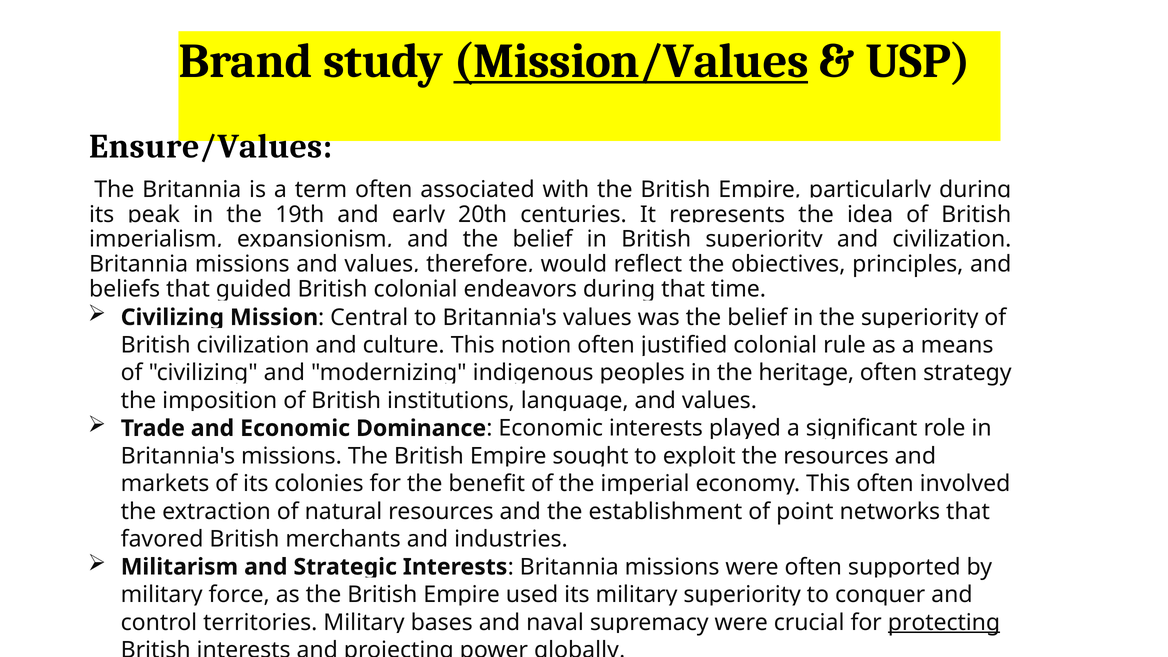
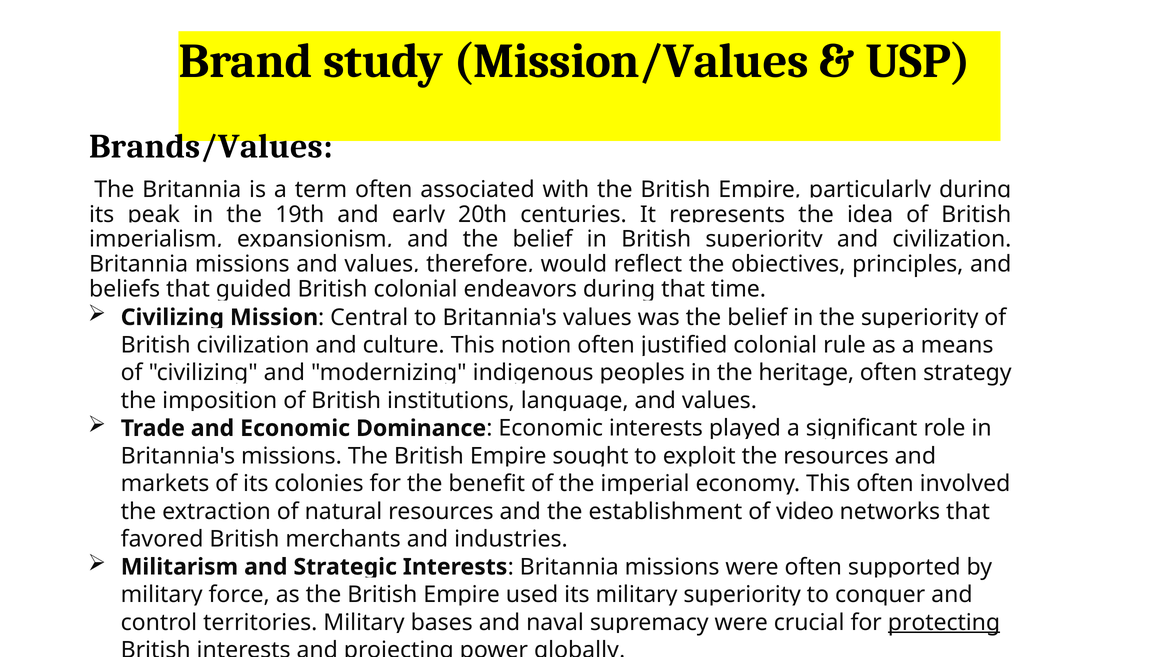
Mission/Values underline: present -> none (631, 61)
Ensure/Values: Ensure/Values -> Brands/Values (211, 146)
point: point -> video (805, 511)
